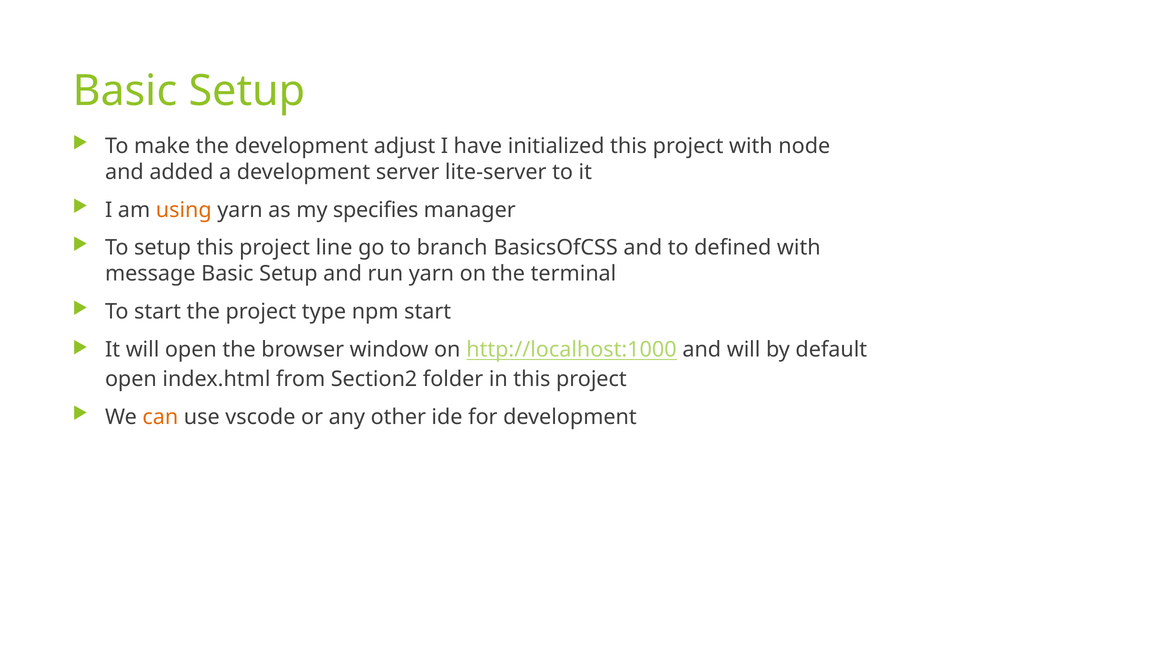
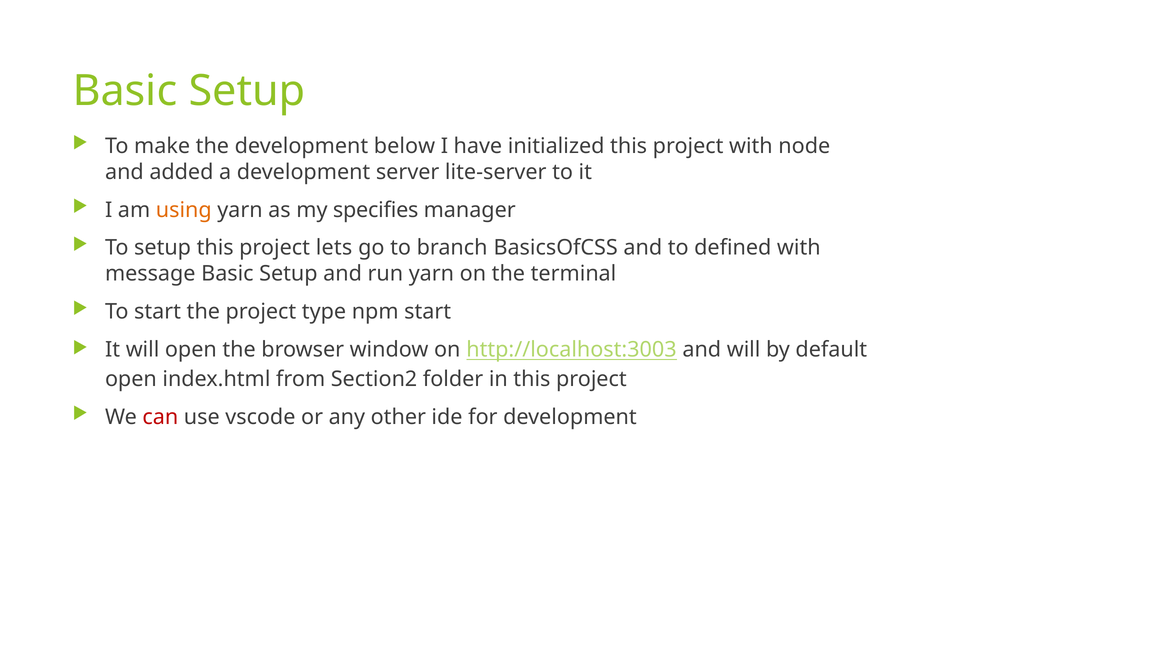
adjust: adjust -> below (404, 146)
line: line -> lets (334, 248)
http://localhost:1000: http://localhost:1000 -> http://localhost:3003 (571, 350)
can colour: orange -> red (160, 417)
